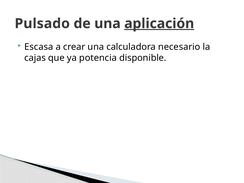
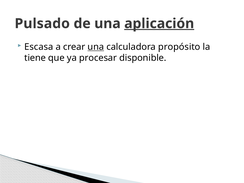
una underline: none -> present (96, 47)
necesario: necesario -> propósito (179, 47)
cajas: cajas -> tiene (35, 58)
potencia: potencia -> procesar (98, 58)
